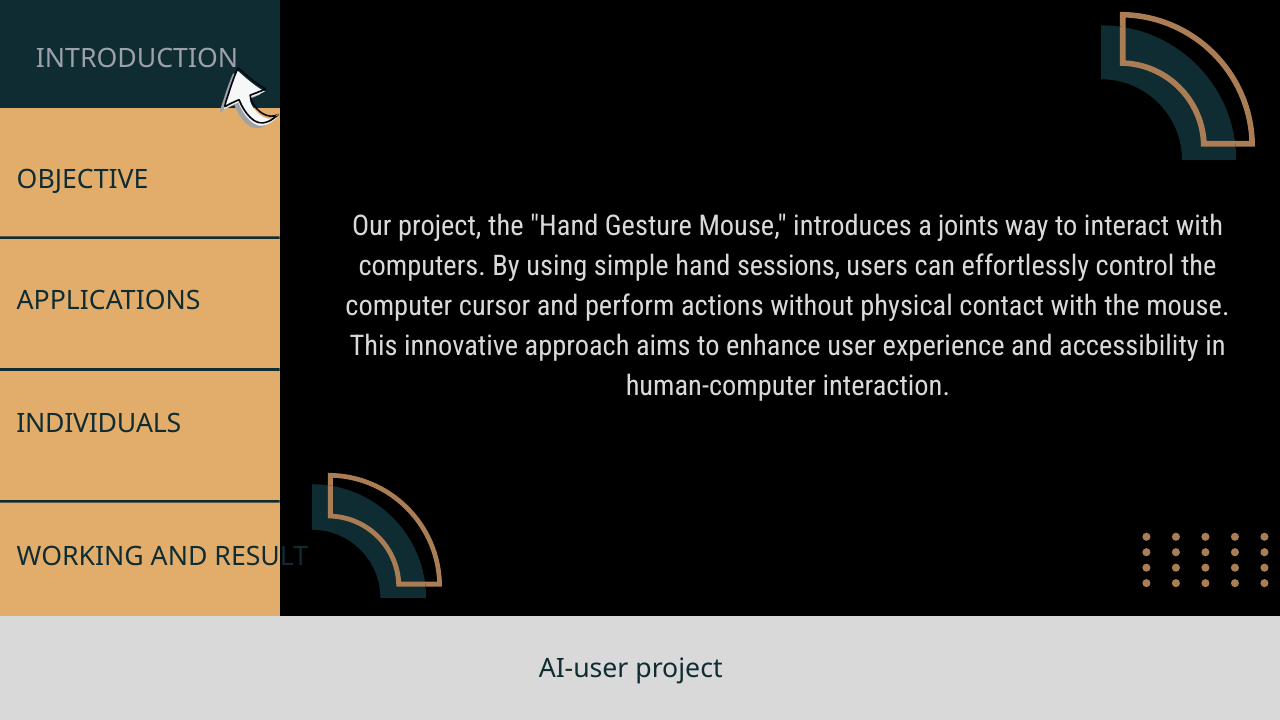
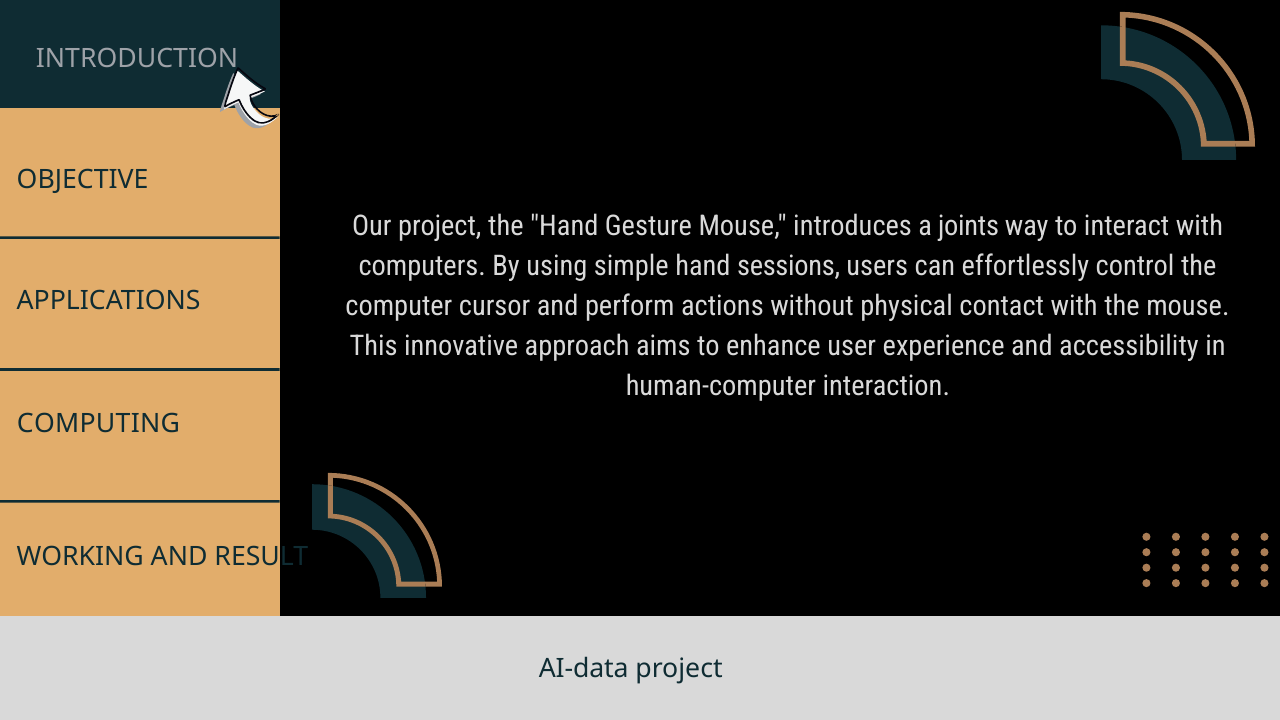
INDIVIDUALS: INDIVIDUALS -> COMPUTING (99, 424)
AI-user: AI-user -> AI-data (584, 668)
